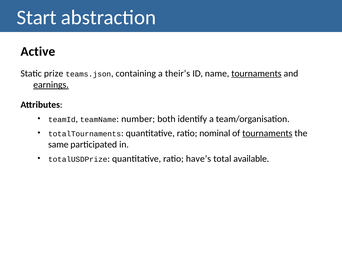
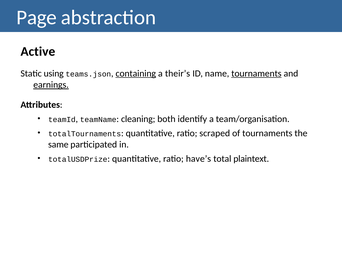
Start: Start -> Page (37, 17)
prize: prize -> using (54, 74)
containing underline: none -> present (136, 74)
number: number -> cleaning (138, 119)
nominal: nominal -> scraped (215, 133)
tournaments underline: present -> none (267, 133)
available: available -> plaintext (251, 159)
